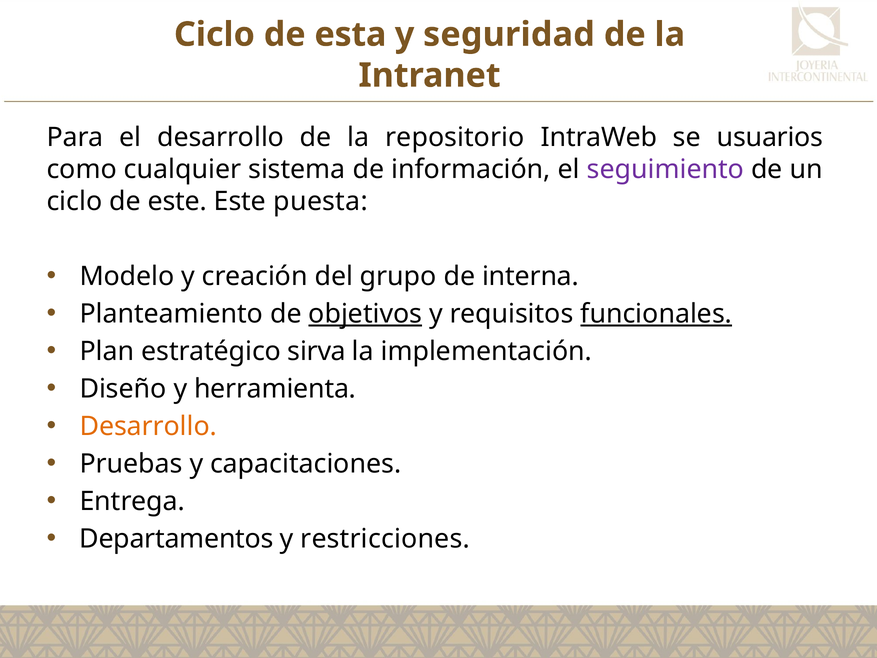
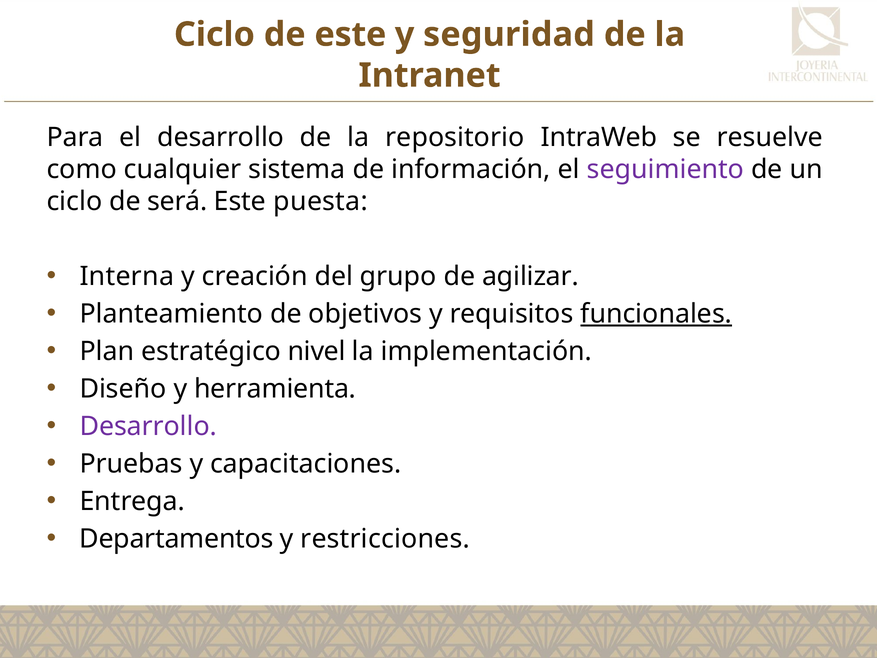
de esta: esta -> este (350, 34)
usuarios: usuarios -> resuelve (770, 137)
de este: este -> será (177, 201)
Modelo: Modelo -> Interna (127, 276)
interna: interna -> agilizar (530, 276)
objetivos underline: present -> none (365, 314)
sirva: sirva -> nivel (317, 351)
Desarrollo colour: orange -> purple (148, 426)
